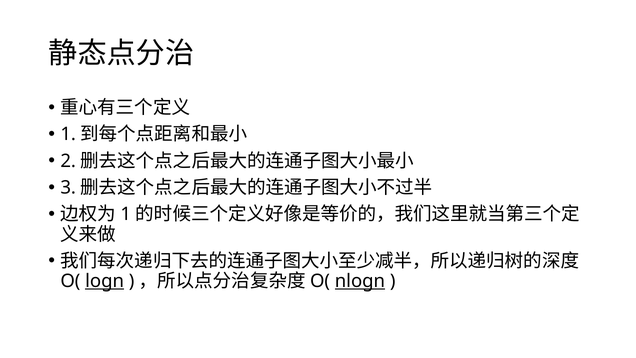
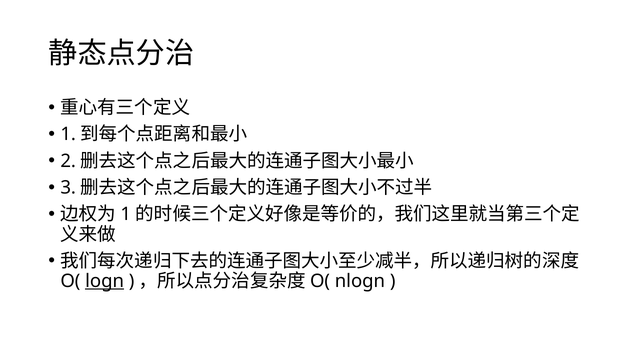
nlogn underline: present -> none (360, 281)
